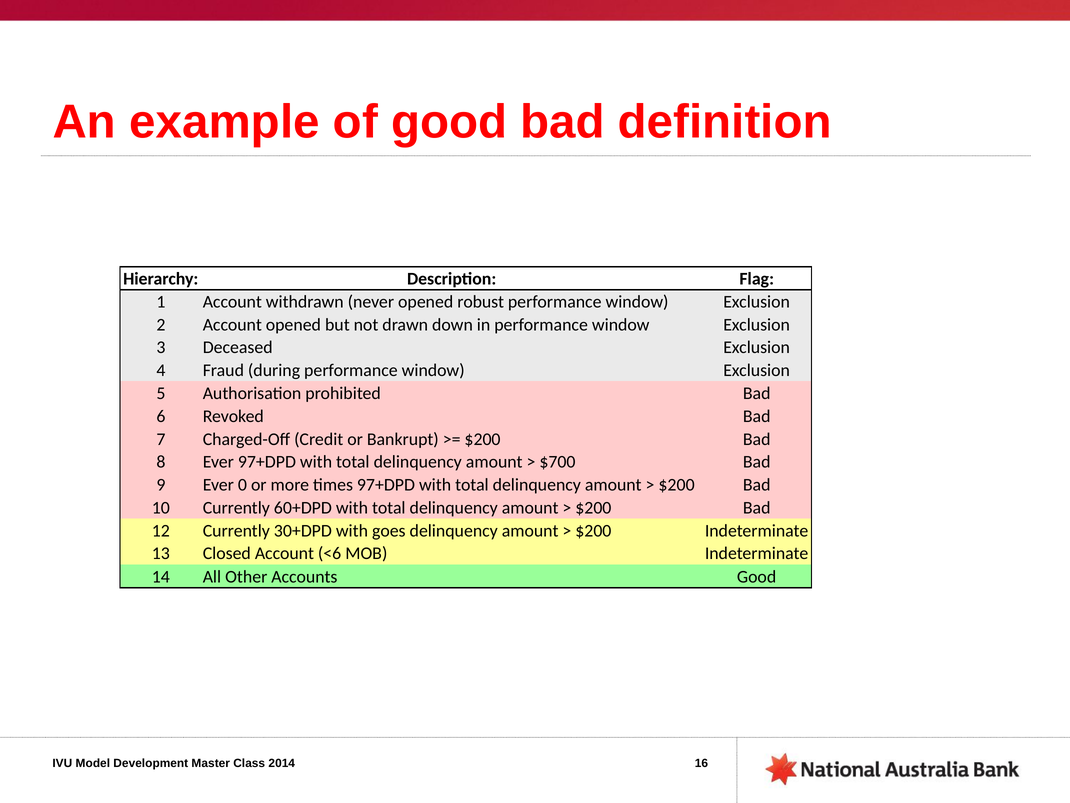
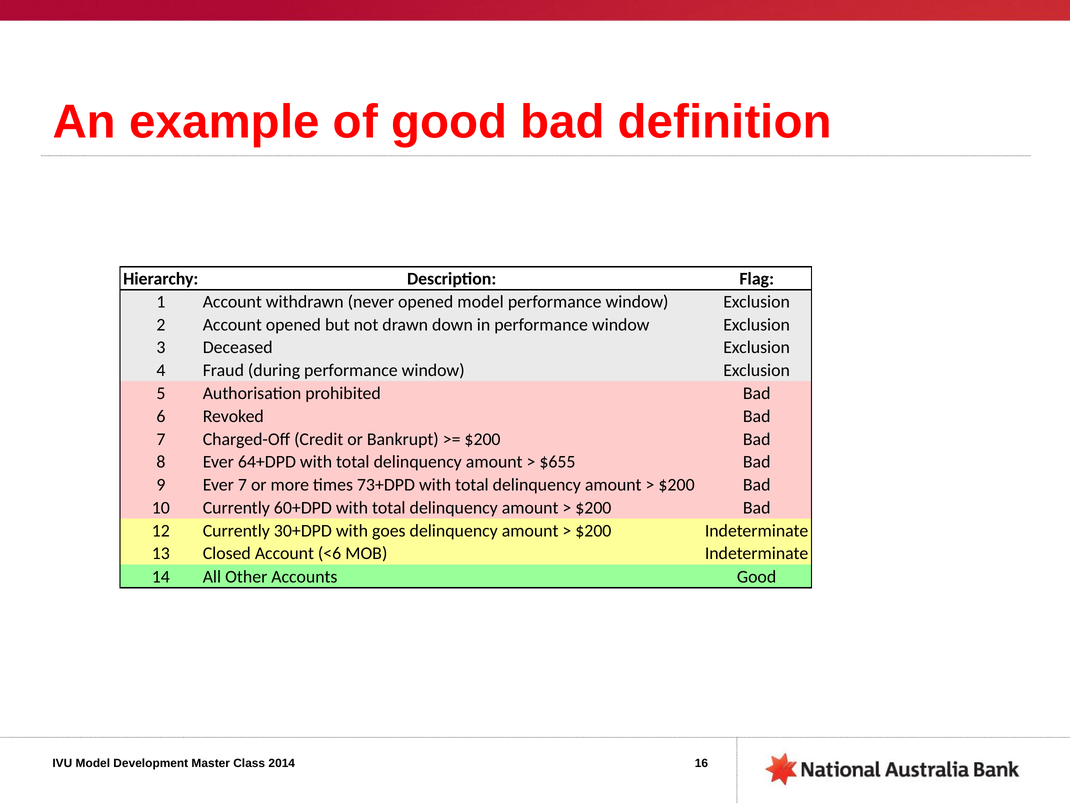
opened robust: robust -> model (481, 302)
Ever 97+DPD: 97+DPD -> 64+DPD (267, 462)
$700: $700 -> $655 (557, 462)
Ever 0: 0 -> 7 (242, 485)
times 97+DPD: 97+DPD -> 73+DPD (386, 485)
